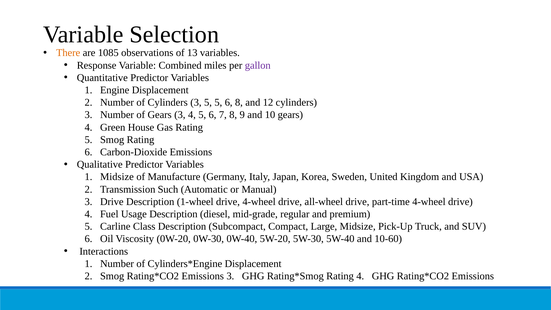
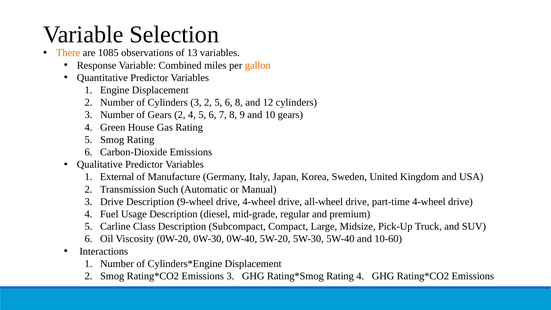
gallon colour: purple -> orange (258, 65)
3 5: 5 -> 2 (208, 102)
Gears 3: 3 -> 2 (180, 115)
1 Midsize: Midsize -> External (117, 177)
1-wheel: 1-wheel -> 9-wheel (195, 202)
